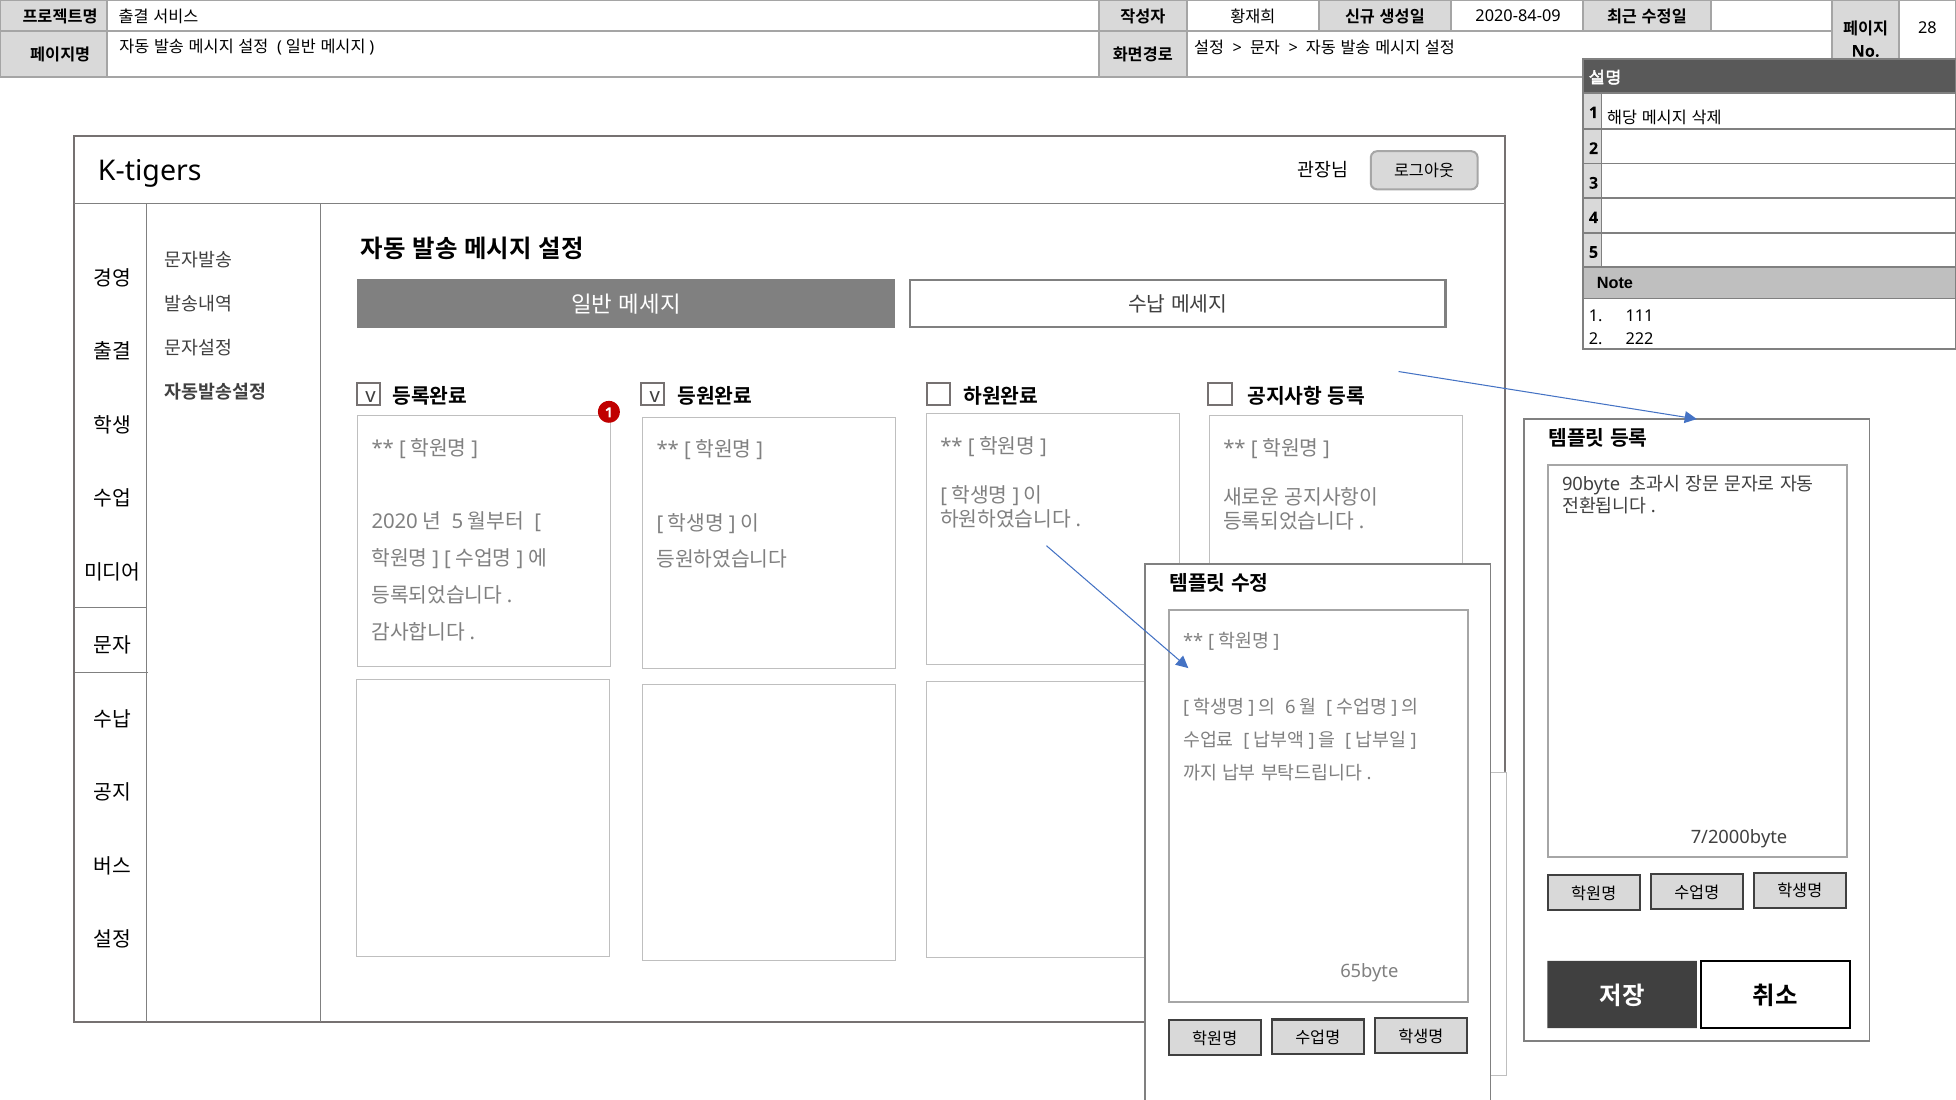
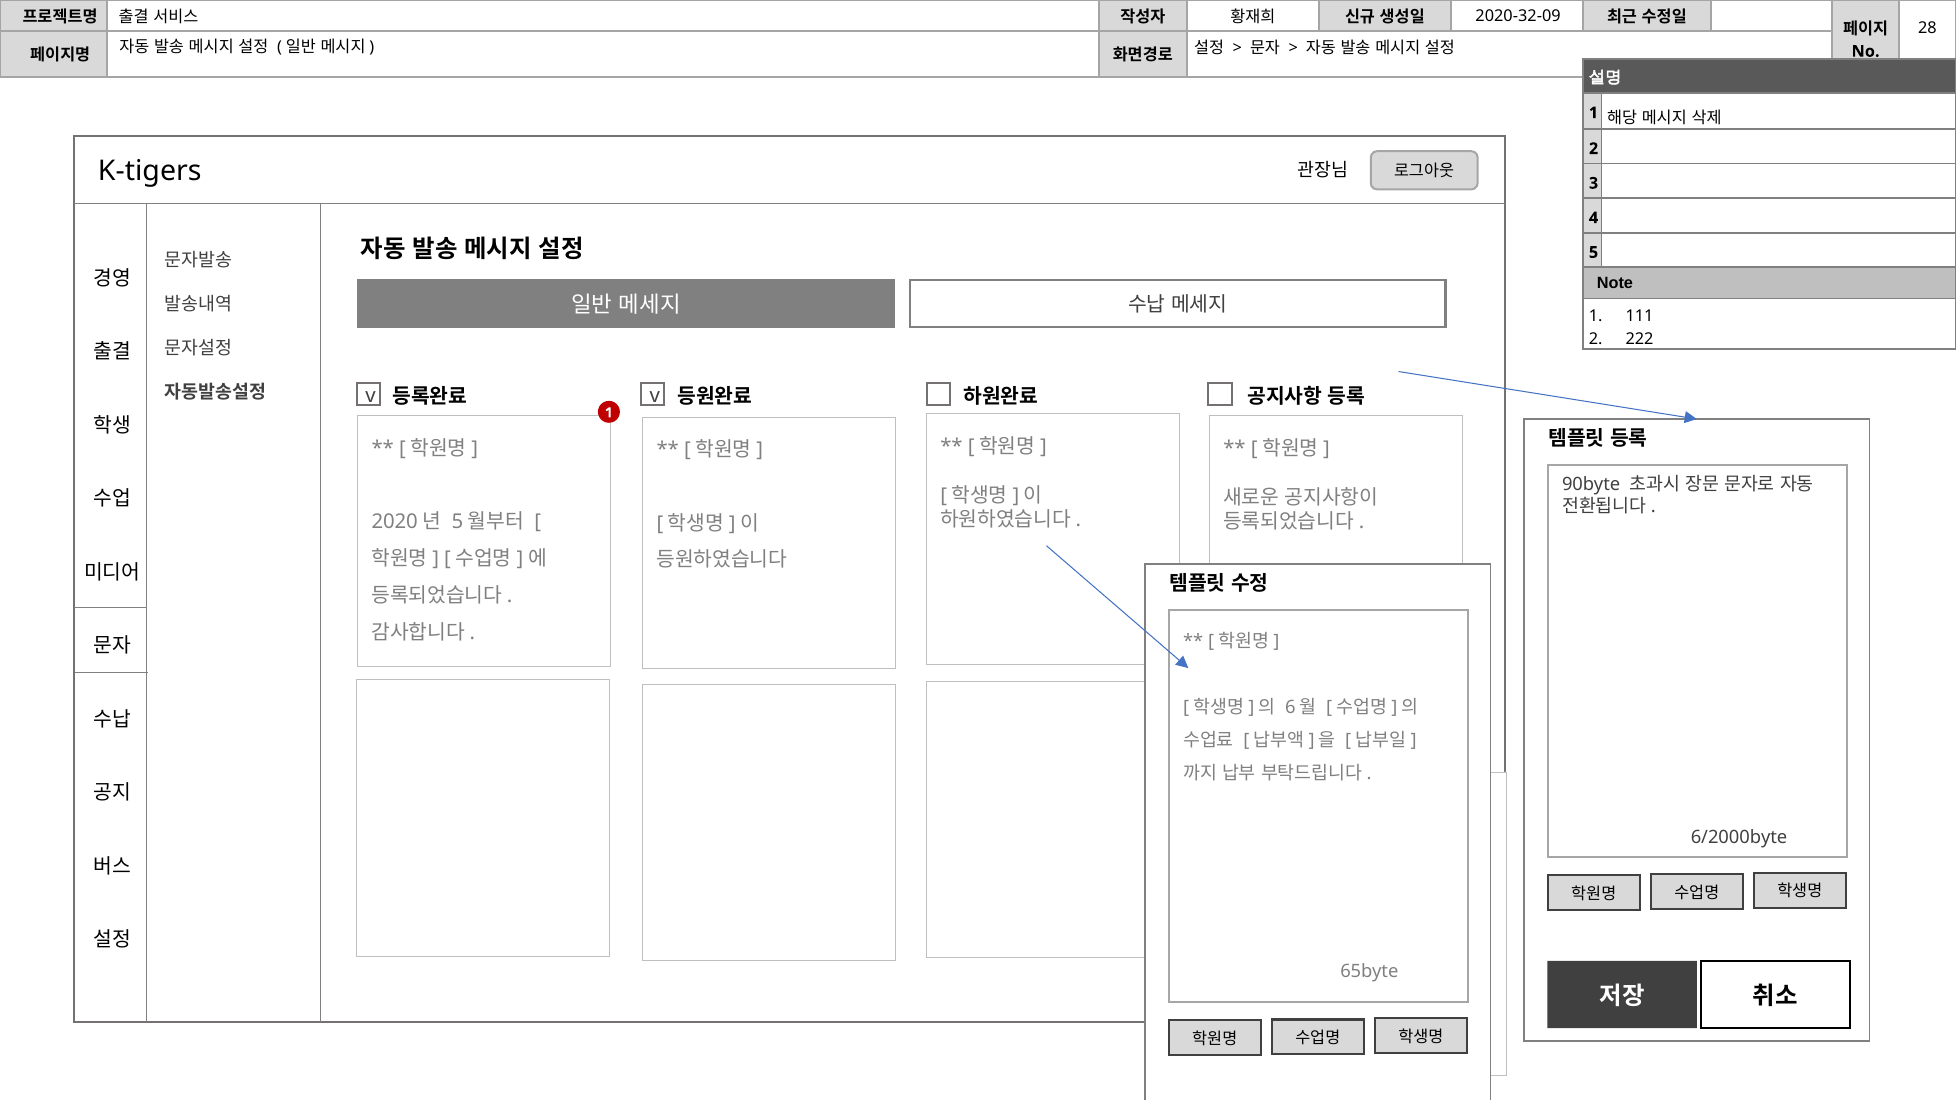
2020-84-09: 2020-84-09 -> 2020-32-09 (1518, 16)
7/2000byte: 7/2000byte -> 6/2000byte (1739, 838)
